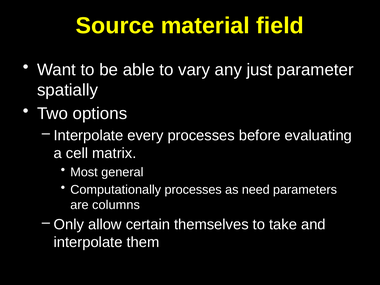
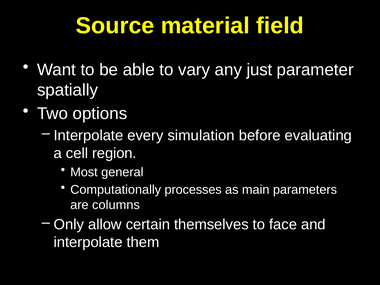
every processes: processes -> simulation (201, 135)
matrix: matrix -> region (114, 153)
need: need -> main (256, 190)
take: take -> face (283, 225)
